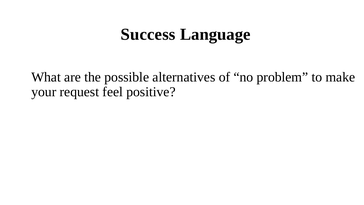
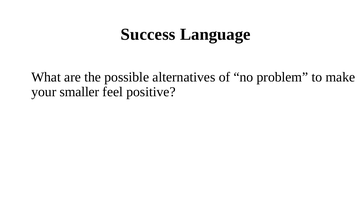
request: request -> smaller (79, 92)
